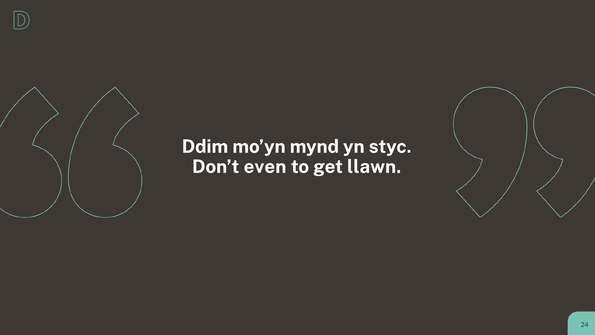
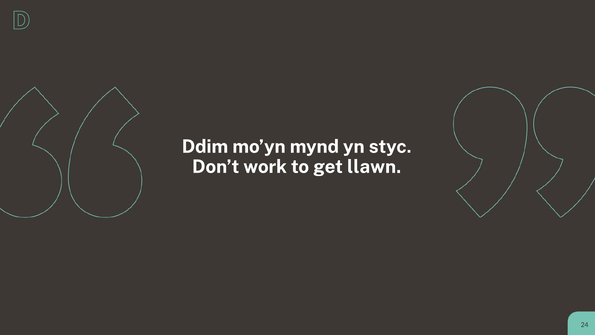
even: even -> work (265, 167)
